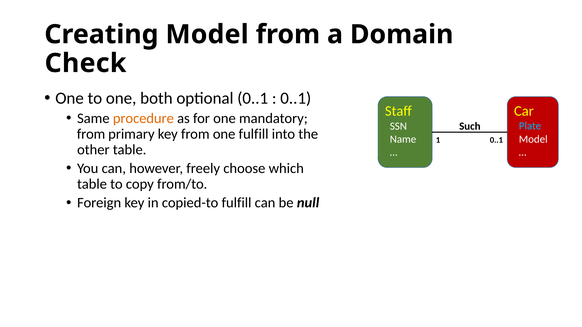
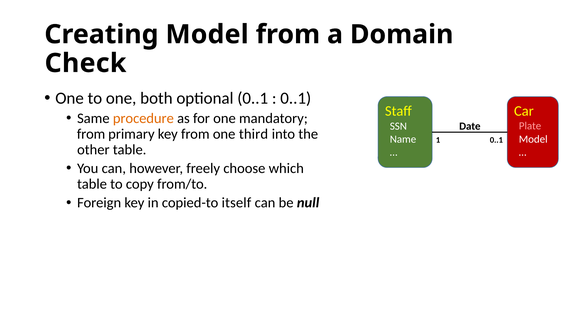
Plate colour: light blue -> pink (530, 126)
Such: Such -> Date (470, 127)
one fulfill: fulfill -> third (254, 134)
copied-to fulfill: fulfill -> itself (236, 203)
